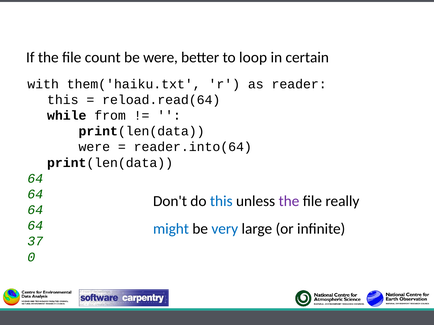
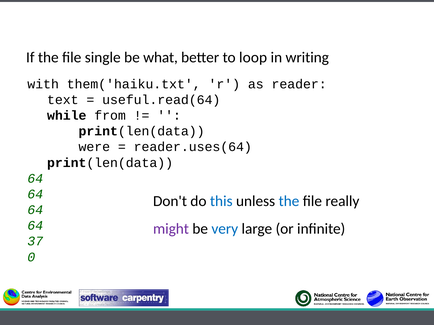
count: count -> single (103, 58)
be were: were -> what (161, 58)
certain: certain -> writing (307, 58)
this: this -> text (63, 100)
reload.read(64: reload.read(64 -> useful.read(64 (161, 100)
reader.into(64: reader.into(64 -> reader.uses(64 (193, 147)
the colour: purple -> blue (289, 201)
might colour: blue -> purple (171, 229)
